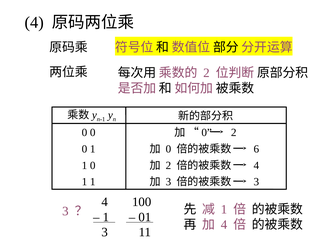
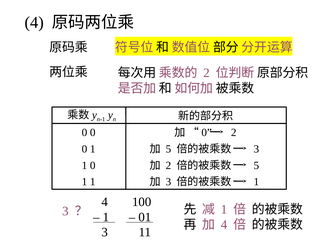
0: 0 -> 5 (168, 149)
6: 6 -> 3 (256, 149)
4: 4 -> 5 (256, 165)
3: 3 -> 1 (256, 182)
